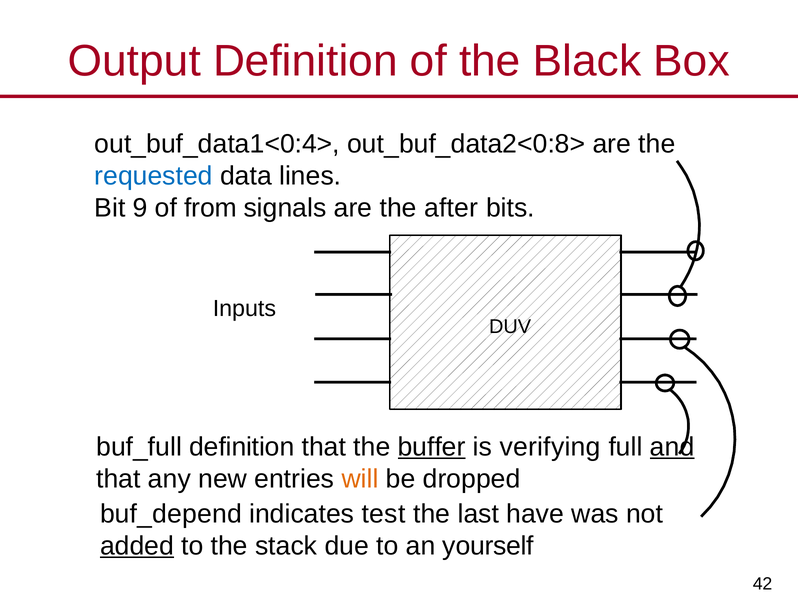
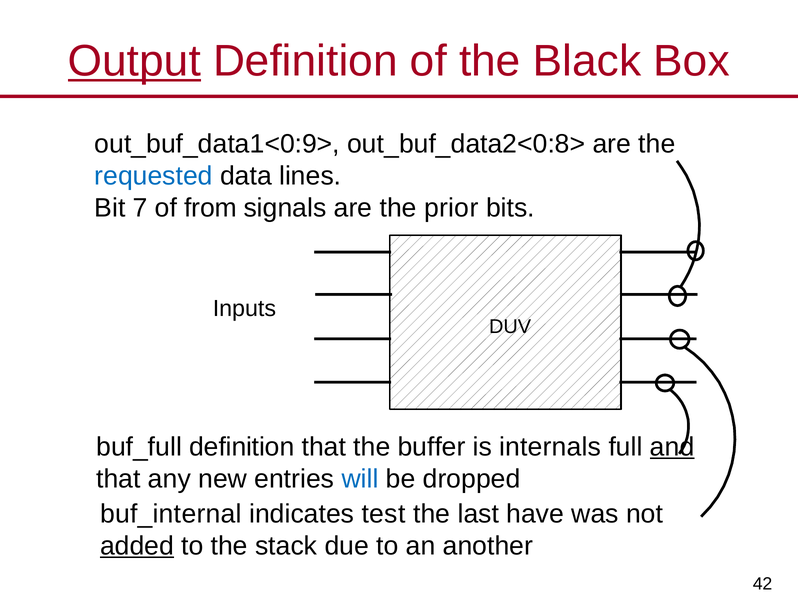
Output underline: none -> present (134, 61)
out_buf_data1<0:4>: out_buf_data1<0:4> -> out_buf_data1<0:9> (217, 144)
9: 9 -> 7 (140, 208)
after: after -> prior (451, 208)
buffer underline: present -> none (432, 447)
verifying: verifying -> internals (550, 447)
will colour: orange -> blue (360, 479)
buf_depend: buf_depend -> buf_internal (171, 514)
yourself: yourself -> another (488, 546)
